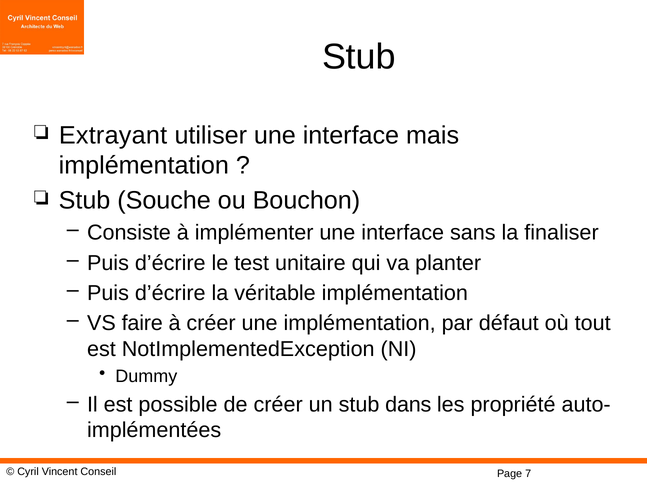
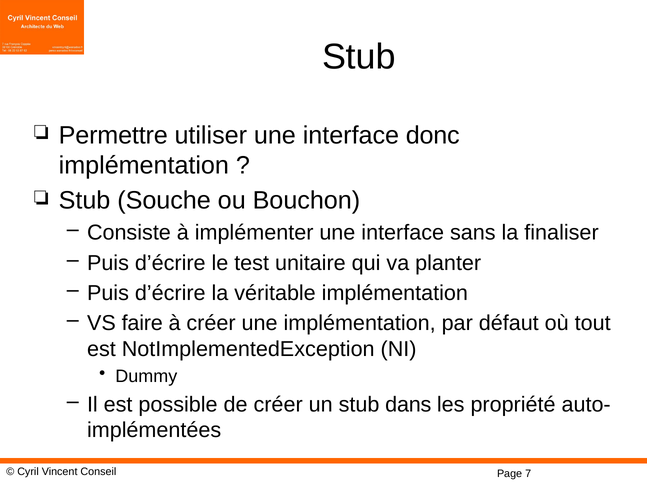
Extrayant: Extrayant -> Permettre (113, 135)
mais: mais -> donc (433, 135)
